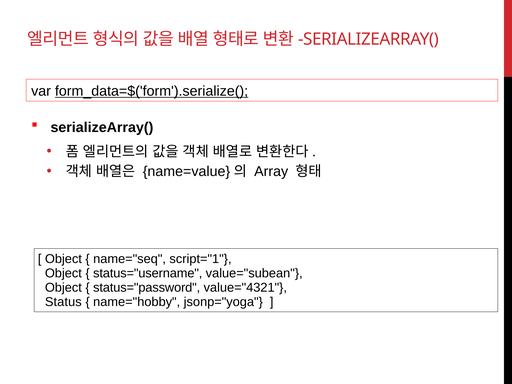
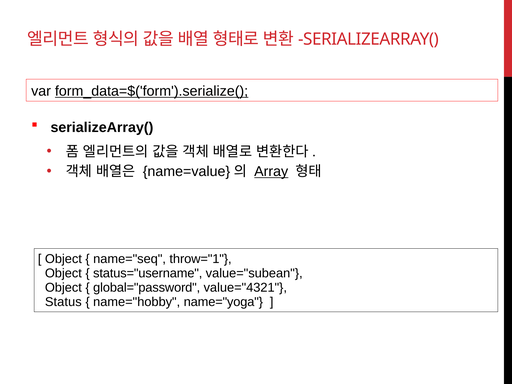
Array underline: none -> present (271, 172)
script="1: script="1 -> throw="1 (201, 259)
status="password: status="password -> global="password (147, 288)
jsonp="yoga: jsonp="yoga -> name="yoga (223, 302)
